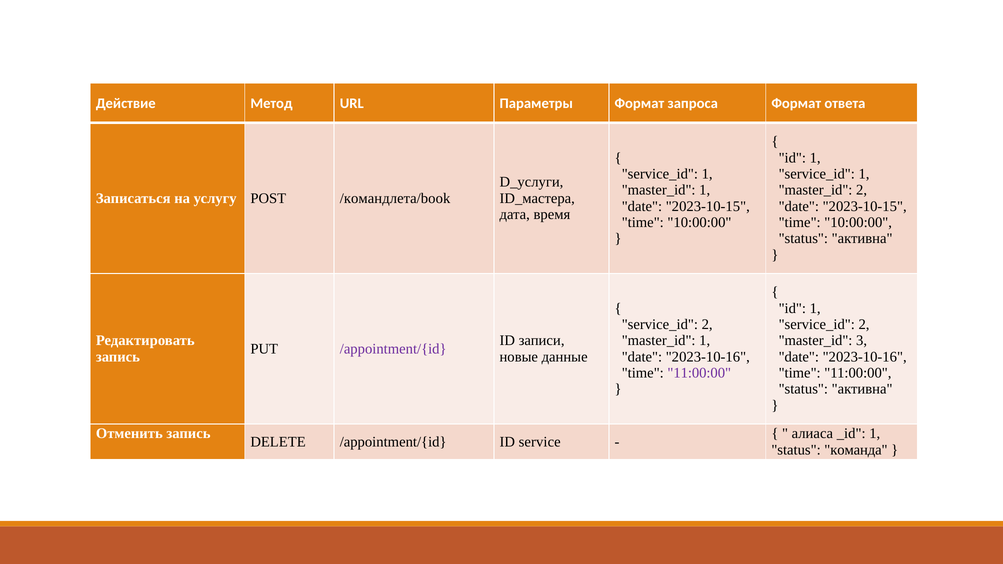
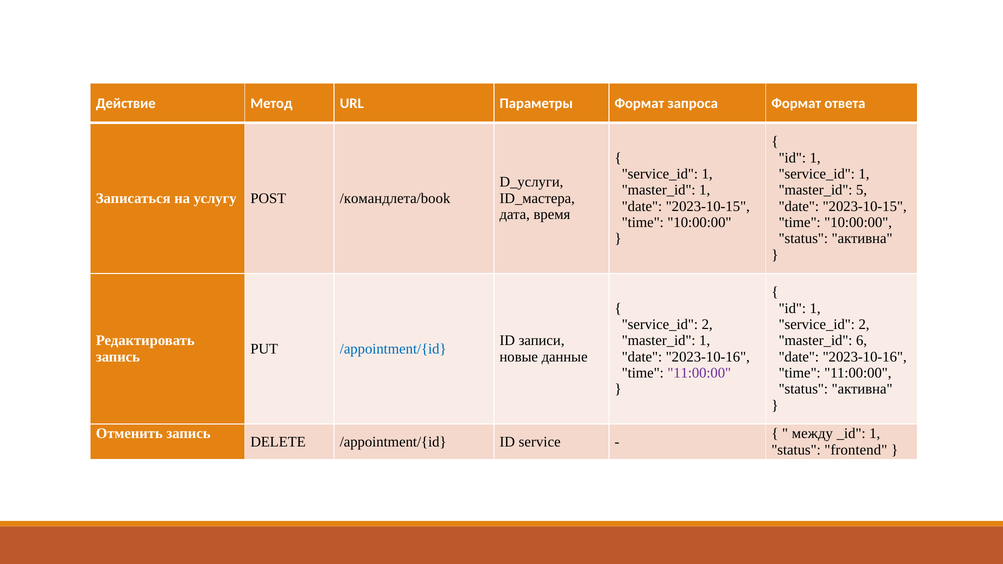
2: 2 -> 5 (862, 190)
3: 3 -> 6 (862, 341)
/appointment/{id colour: purple -> blue (393, 349)
алиаса: алиаса -> между (812, 434)
команда: команда -> frontend (856, 450)
